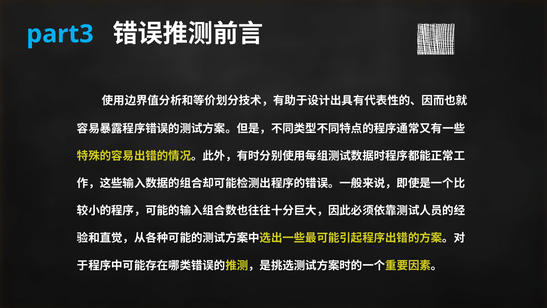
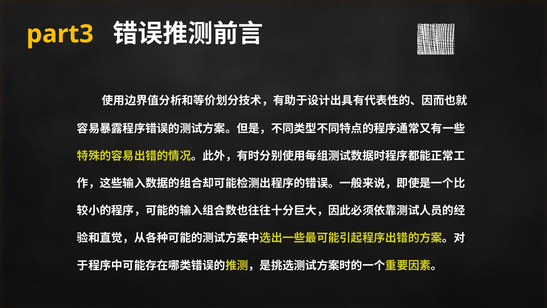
part3 colour: light blue -> yellow (60, 34)
